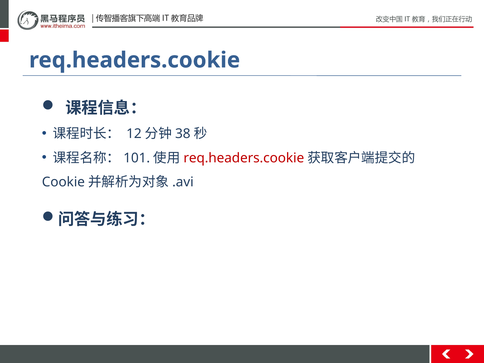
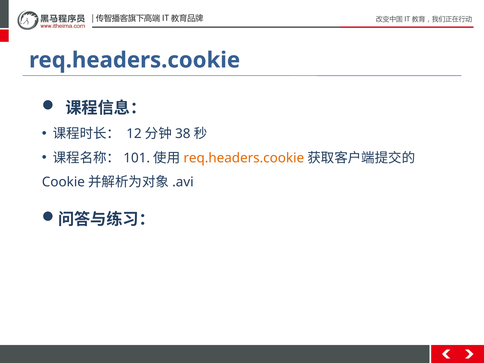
req.headers.cookie colour: red -> orange (244, 158)
